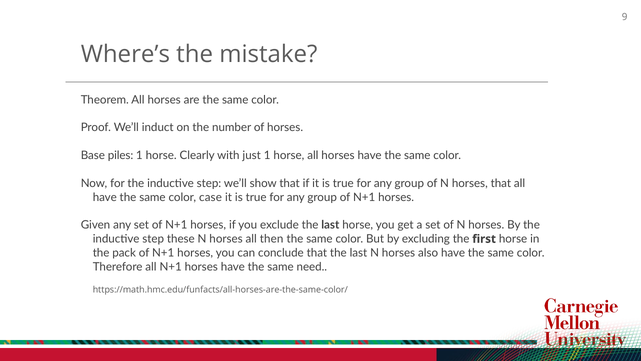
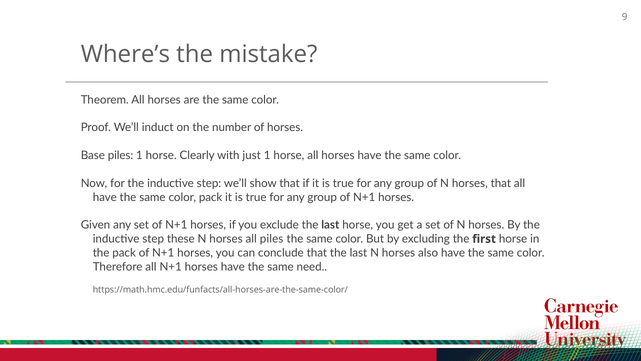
color case: case -> pack (211, 197)
all then: then -> piles (272, 239)
